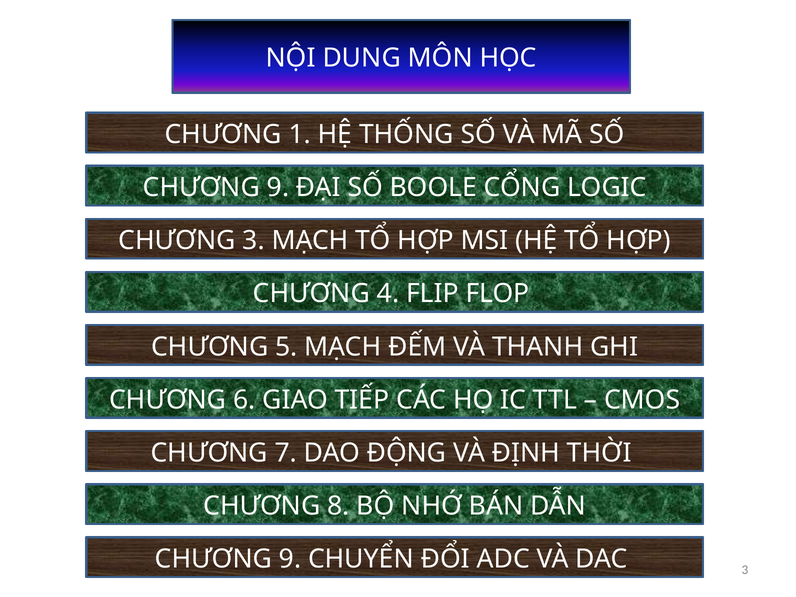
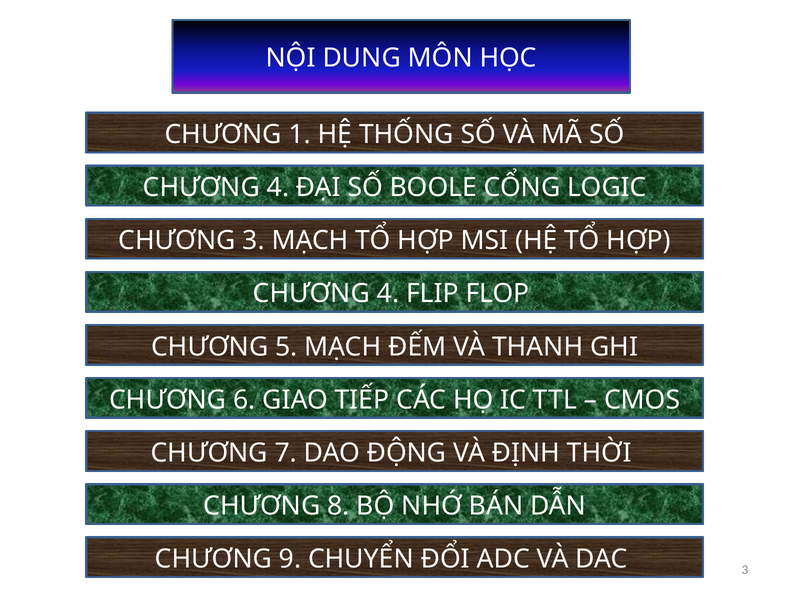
9: 9 -> 4 (278, 188)
